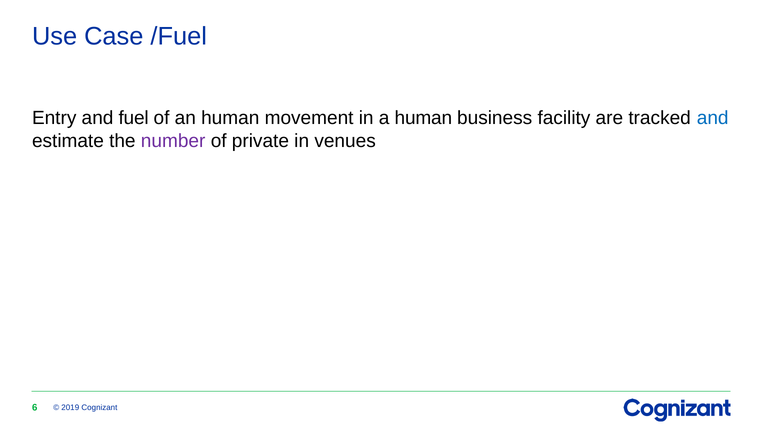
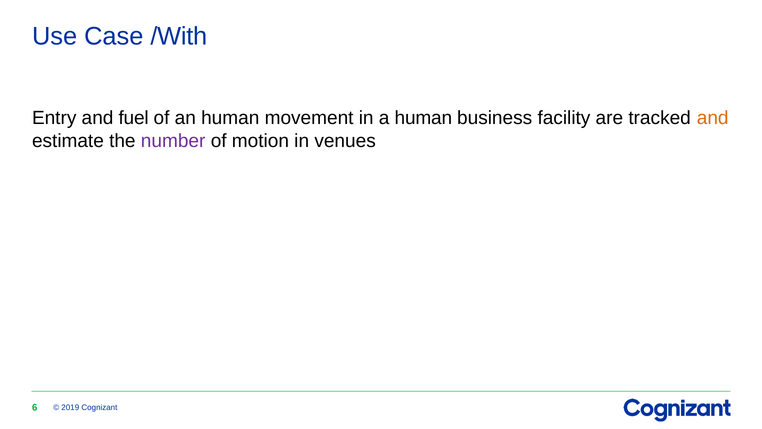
/Fuel: /Fuel -> /With (179, 36)
and colour: blue -> orange (713, 118)
private: private -> motion (260, 141)
